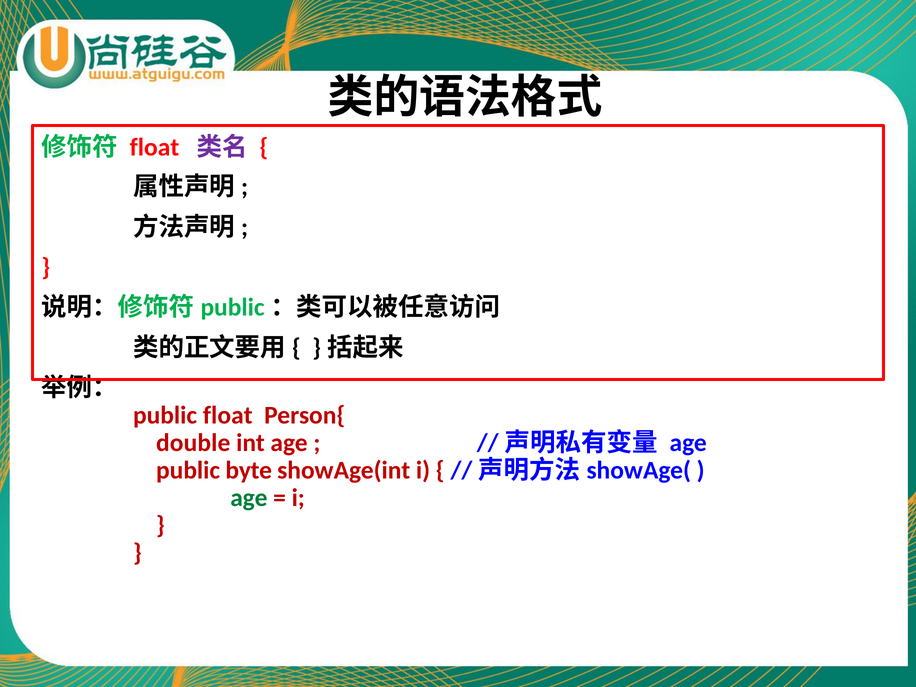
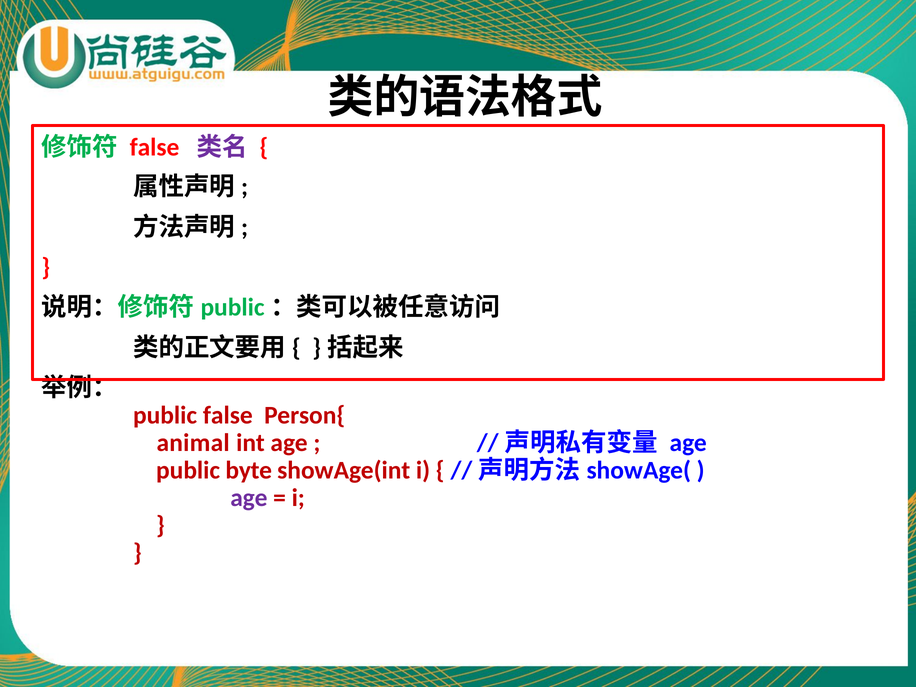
float: float -> false (155, 147)
public float: float -> false (228, 415)
double: double -> animal (193, 443)
age colour: green -> purple (249, 498)
